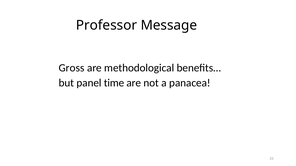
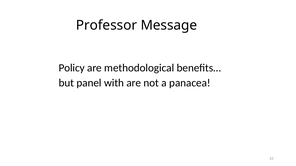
Gross: Gross -> Policy (72, 68)
time: time -> with (114, 83)
